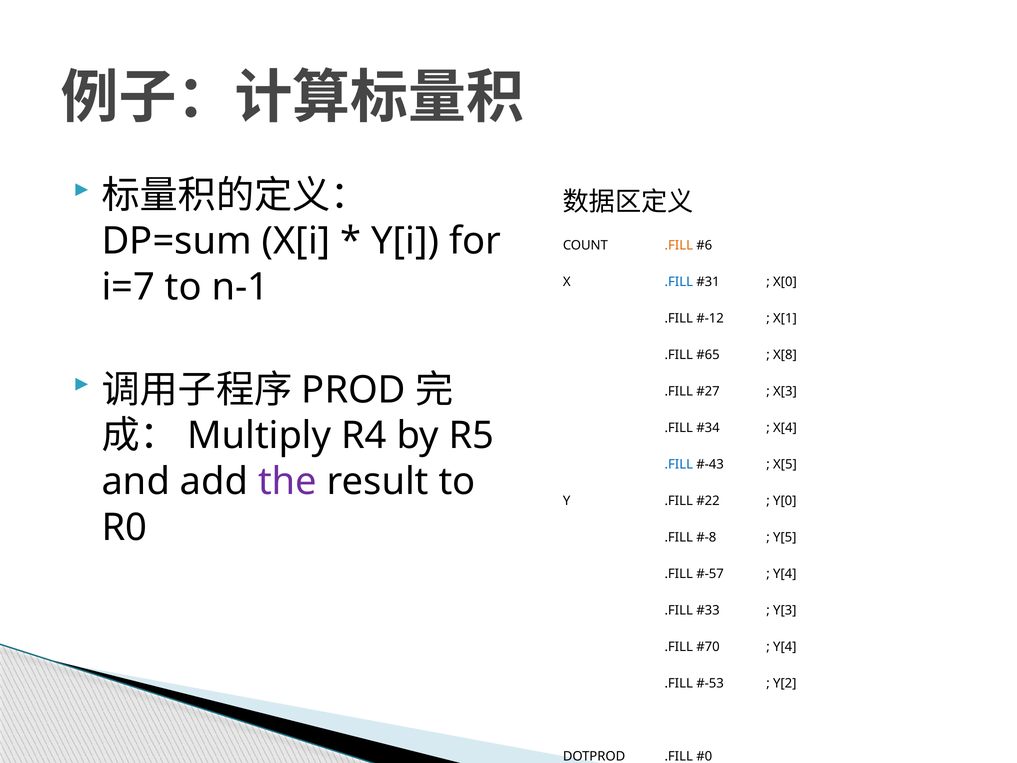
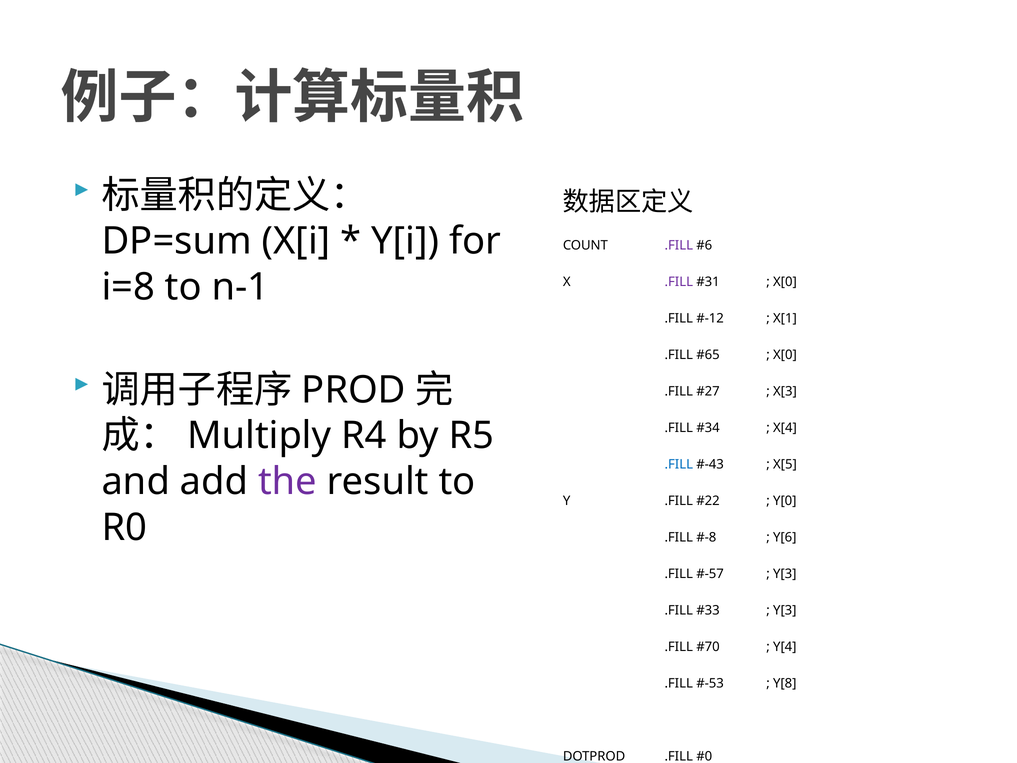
.FILL colour: orange -> purple (679, 245)
i=7: i=7 -> i=8 (128, 287)
.FILL colour: blue -> purple (679, 282)
X[8: X[8 -> X[0 (785, 355)
Y[5: Y[5 -> Y[6 (785, 537)
Y[4: Y[4 -> Y[3 (785, 574)
Y[2: Y[2 -> Y[8 (785, 683)
